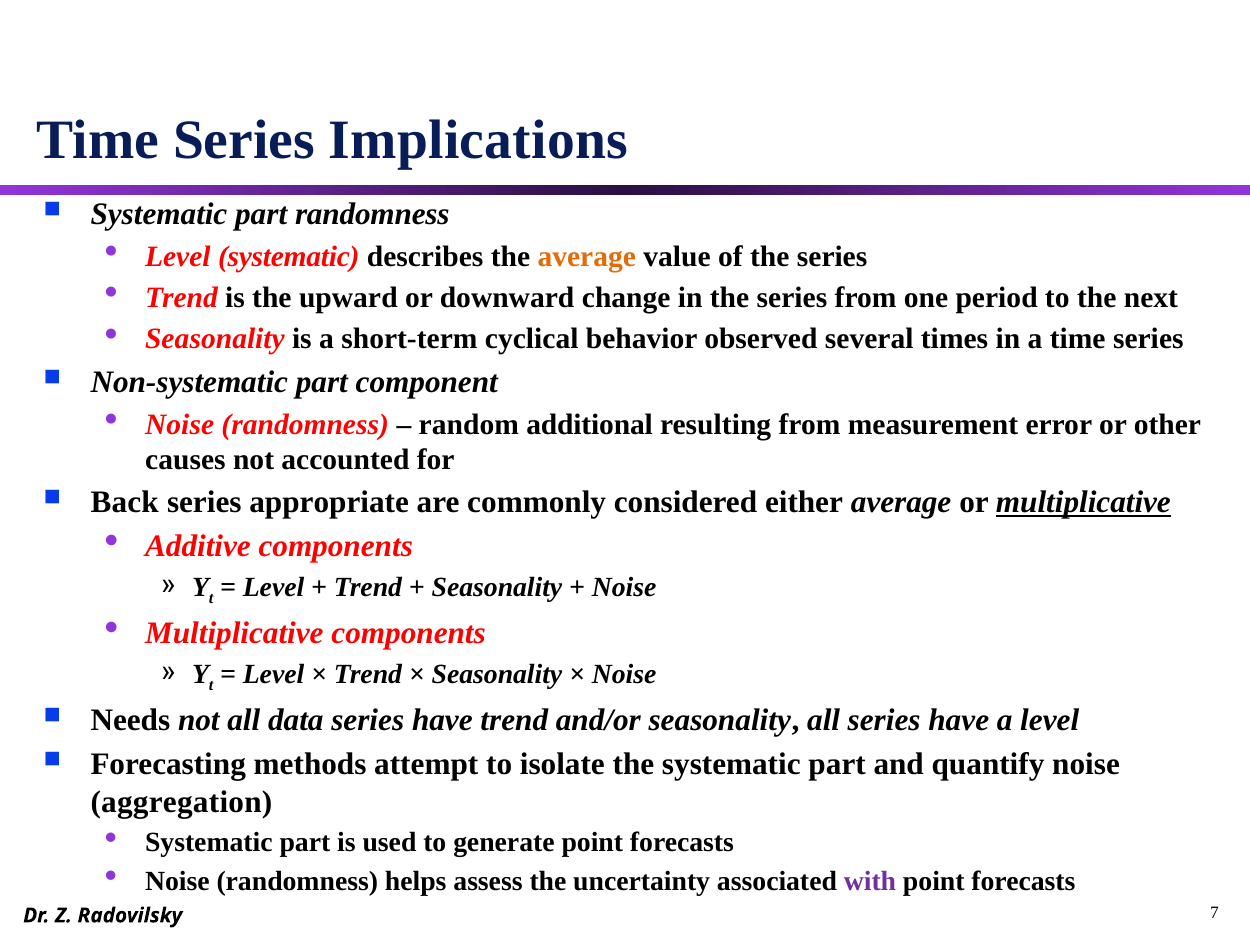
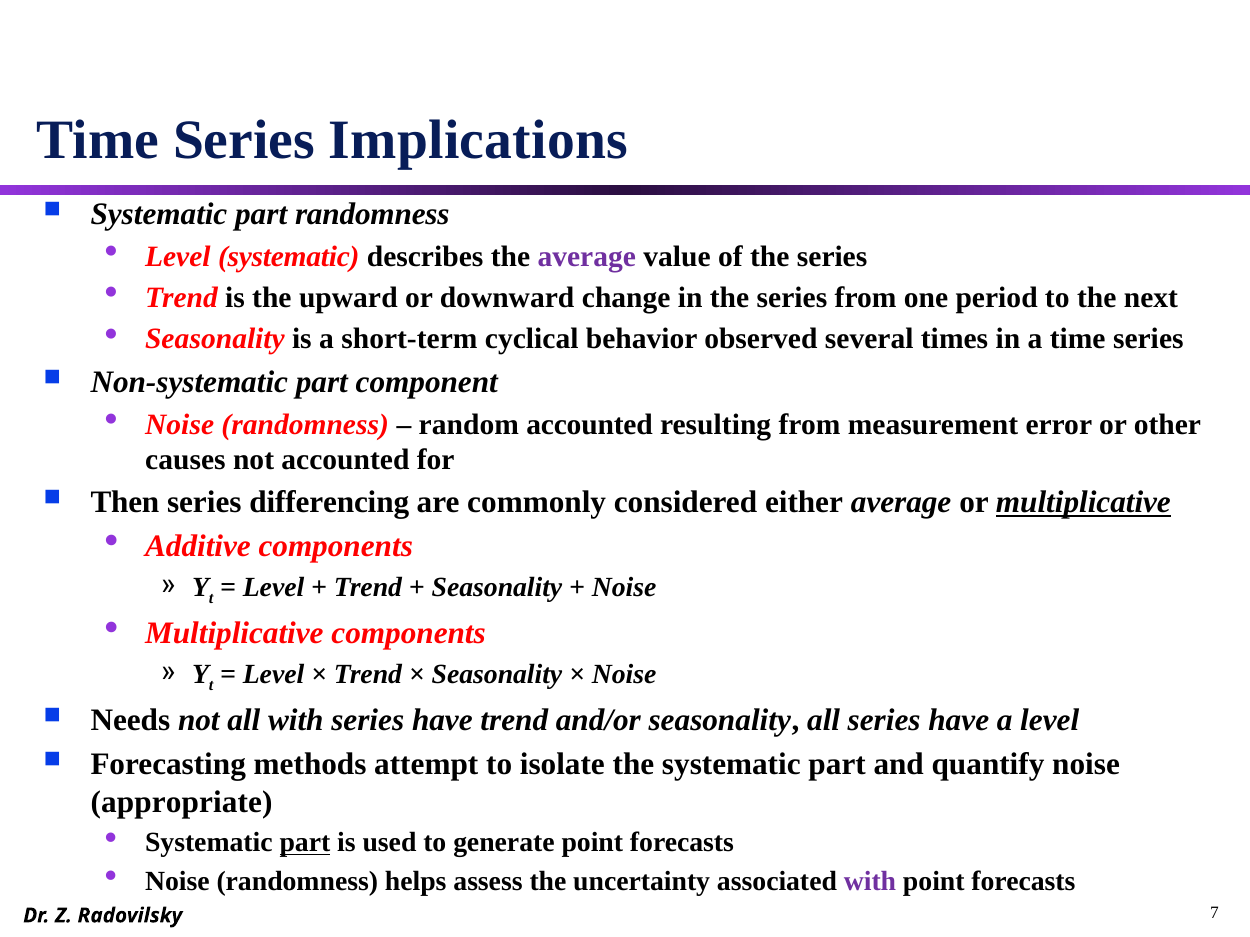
average colour: orange -> purple (587, 257)
random additional: additional -> accounted (590, 425)
Back: Back -> Then (125, 503)
appropriate: appropriate -> differencing (329, 503)
all data: data -> with (296, 721)
aggregation: aggregation -> appropriate (182, 802)
part underline: none -> present (305, 843)
